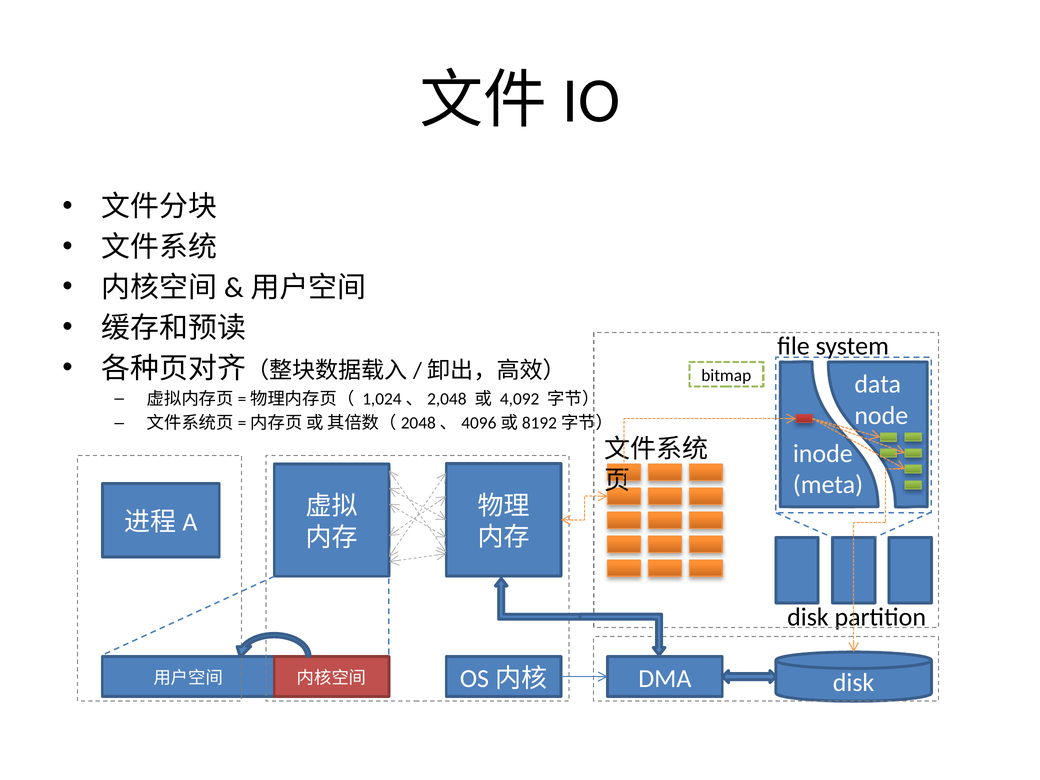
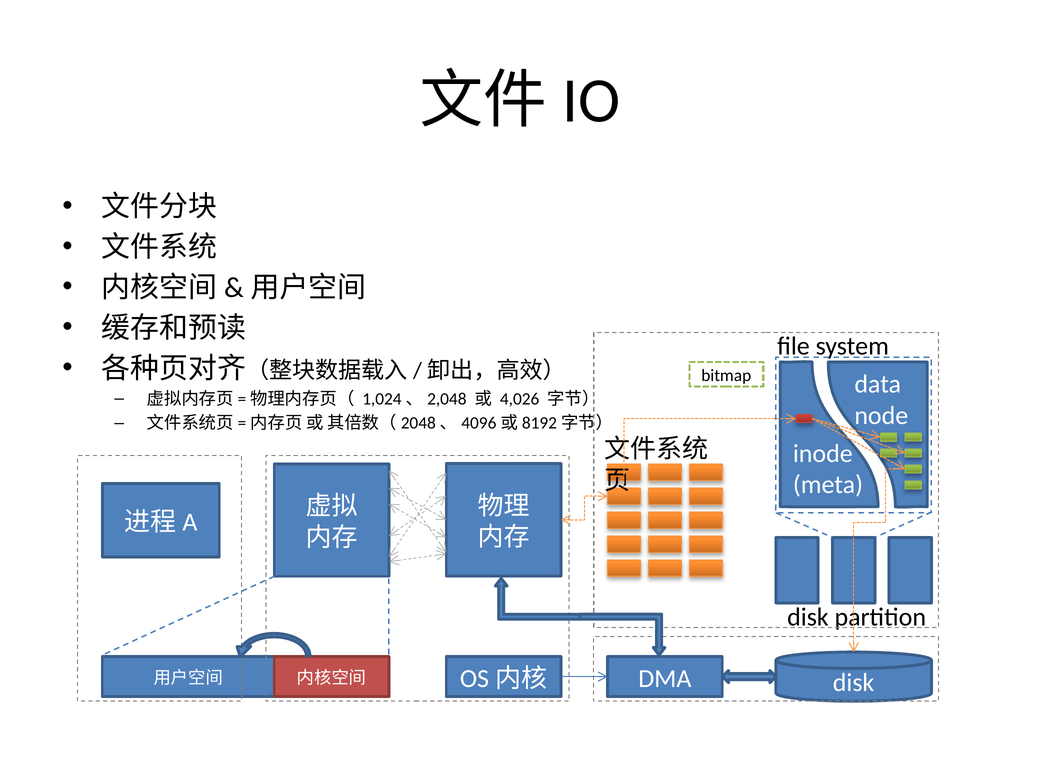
4,092: 4,092 -> 4,026 (520, 399)
